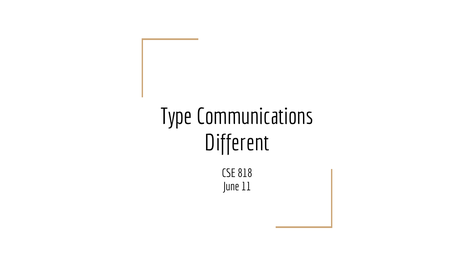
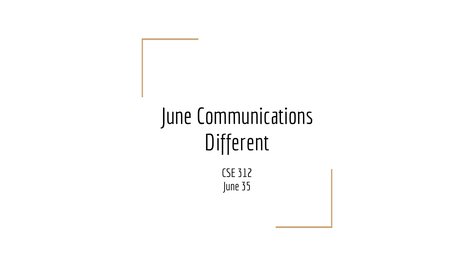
Type: Type -> June (176, 117)
818: 818 -> 312 (245, 174)
11: 11 -> 35 (246, 187)
